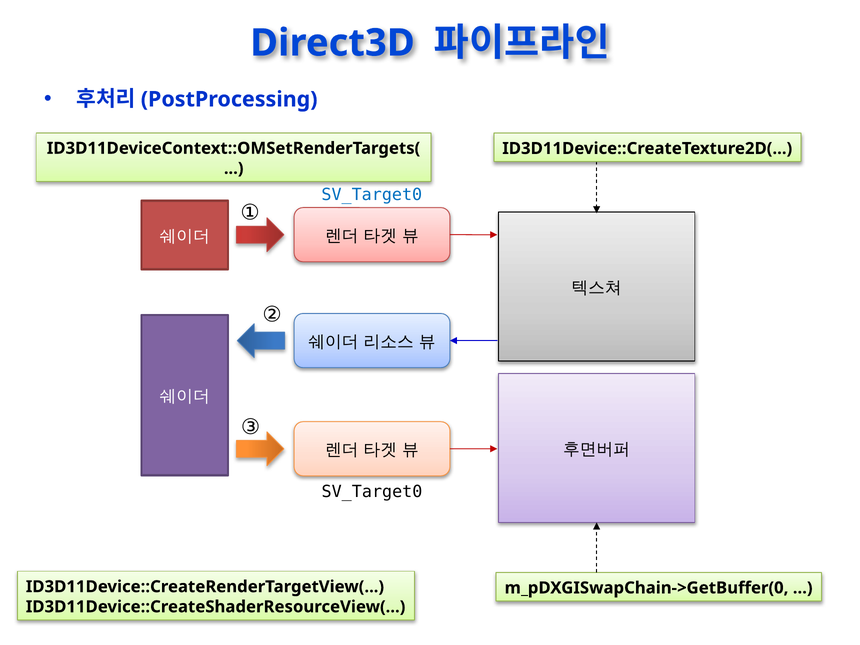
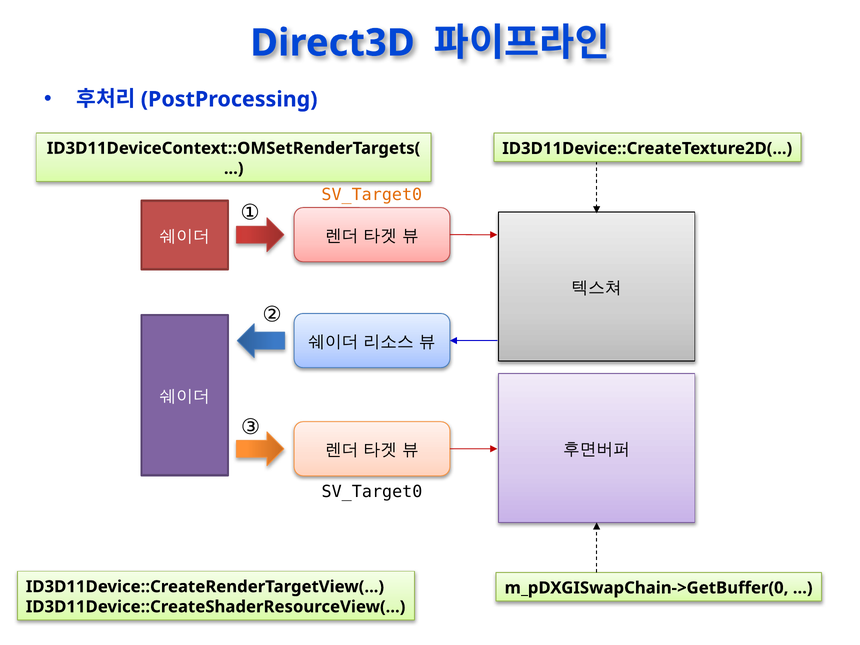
SV_Target0 colour: blue -> orange (372, 195)
